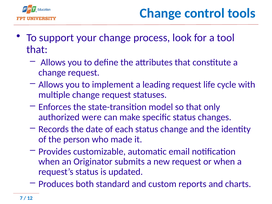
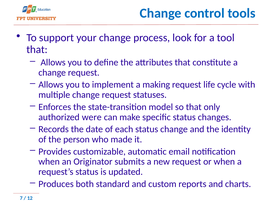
leading: leading -> making (156, 85)
